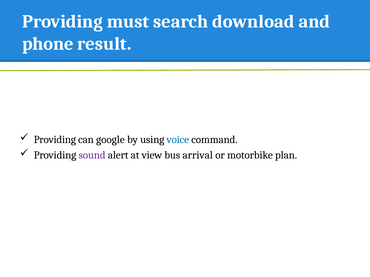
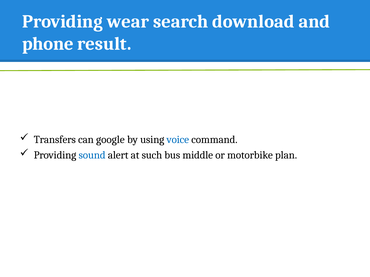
must: must -> wear (128, 22)
Providing: Providing -> Transfers (55, 140)
sound colour: purple -> blue (92, 155)
view: view -> such (152, 155)
arrival: arrival -> middle (198, 155)
